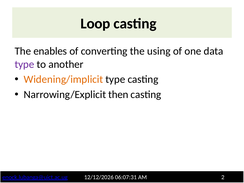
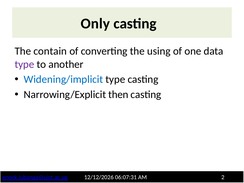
Loop: Loop -> Only (95, 24)
enables: enables -> contain (50, 51)
Widening/implicit colour: orange -> blue (63, 79)
